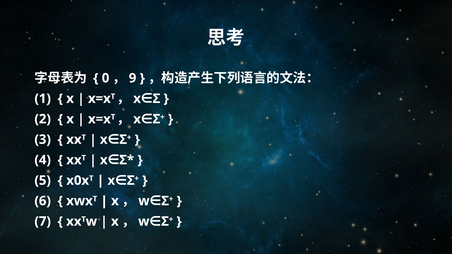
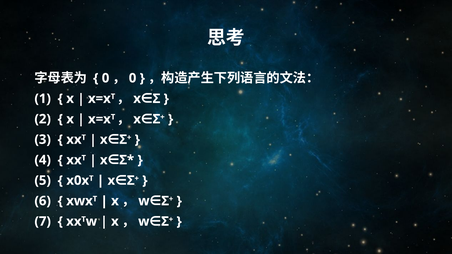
9: 9 -> 0 (133, 78)
